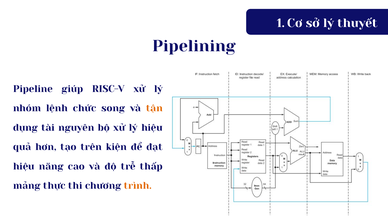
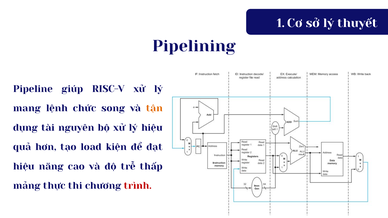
nhóm: nhóm -> mang (27, 108)
trên: trên -> load (91, 147)
trình colour: orange -> red (138, 186)
